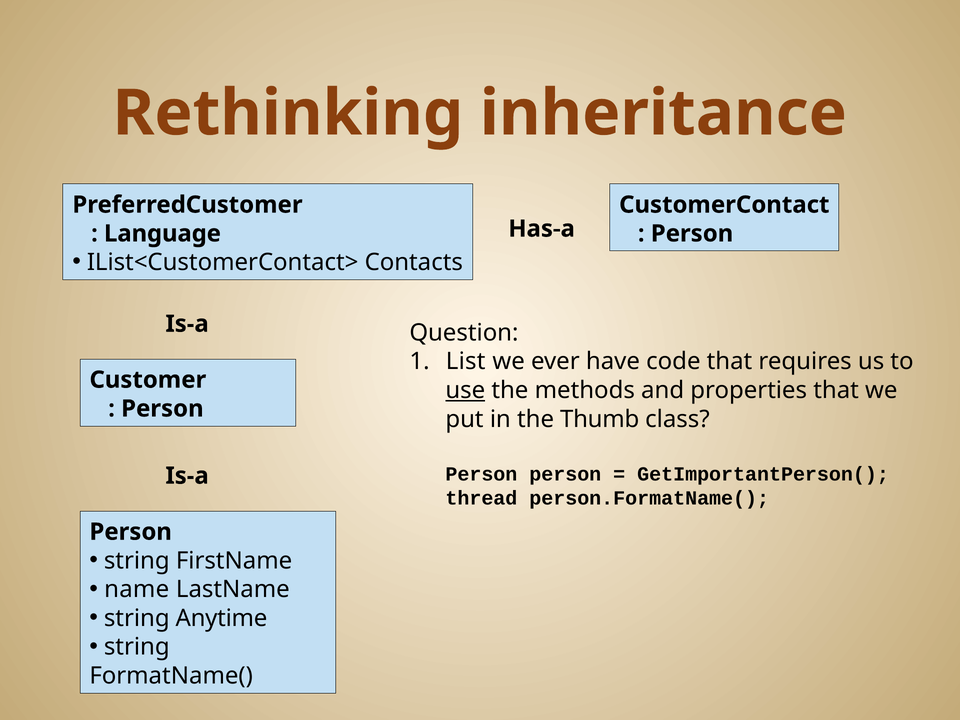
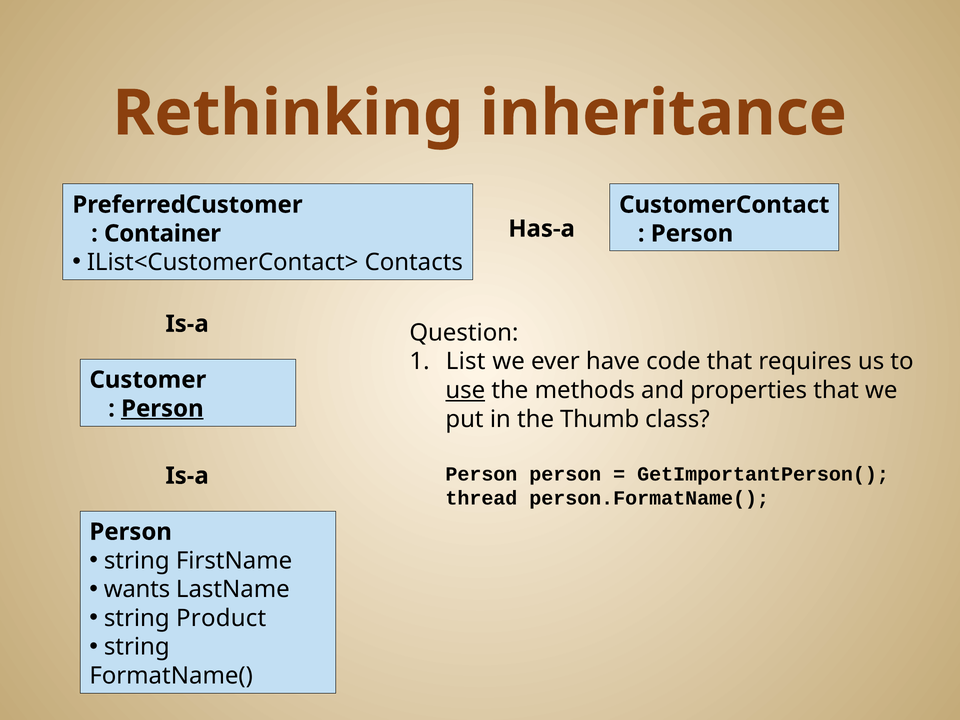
Language: Language -> Container (163, 234)
Person underline: none -> present (162, 409)
name: name -> wants (137, 589)
Anytime: Anytime -> Product (221, 618)
